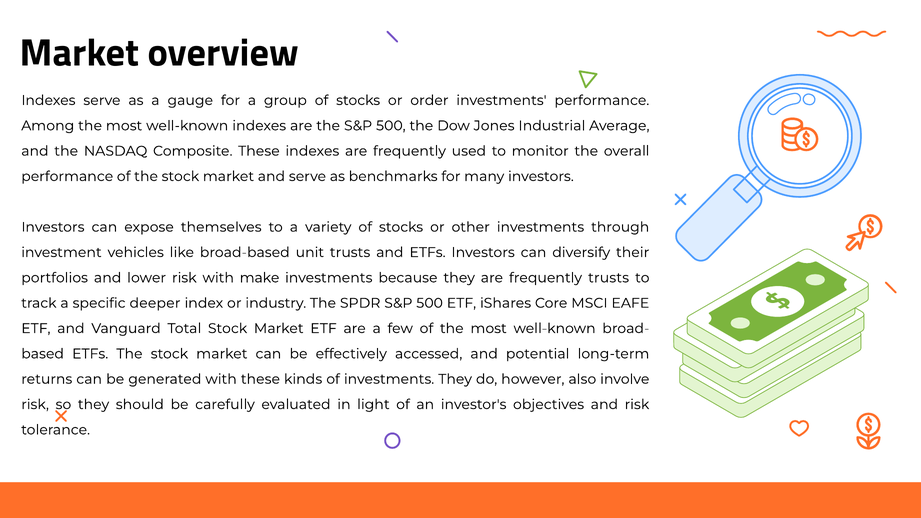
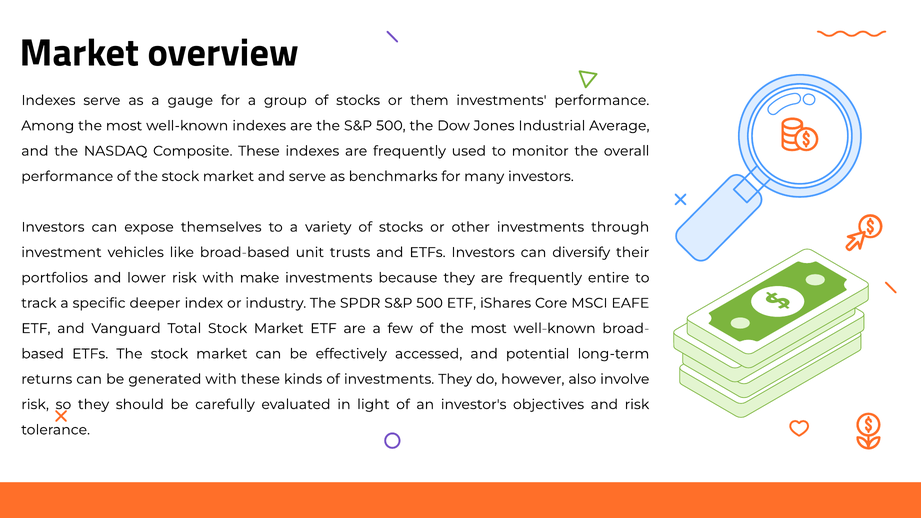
order: order -> them (429, 100)
frequently trusts: trusts -> entire (609, 278)
